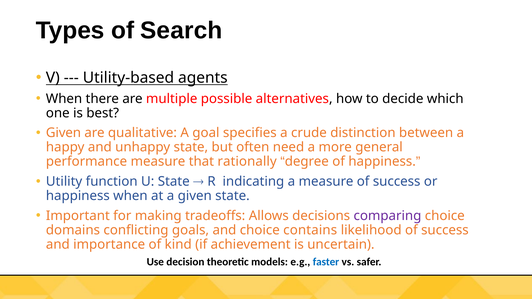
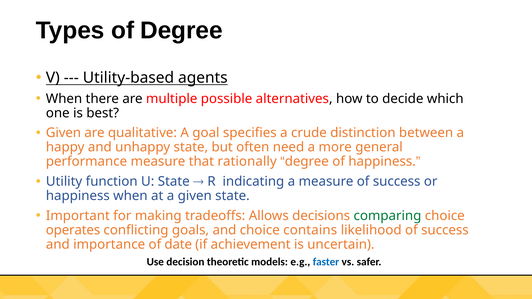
of Search: Search -> Degree (181, 30)
comparing colour: purple -> green (387, 216)
domains: domains -> operates (73, 230)
kind: kind -> date (178, 245)
